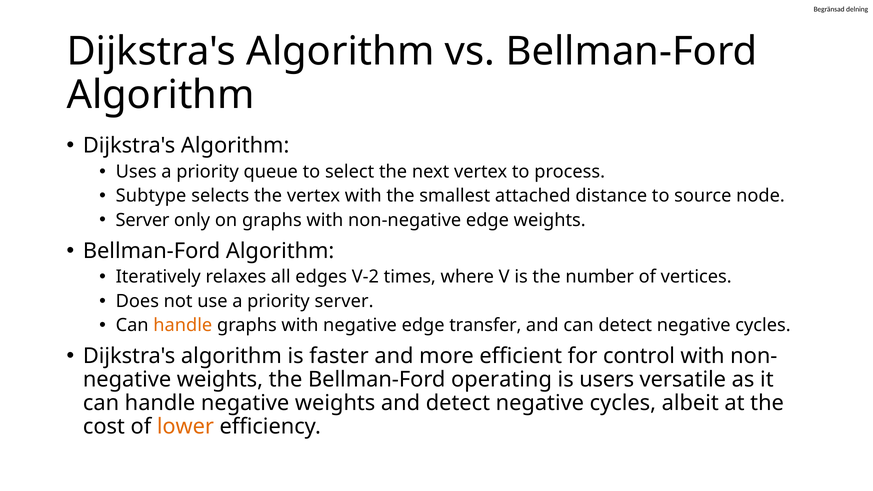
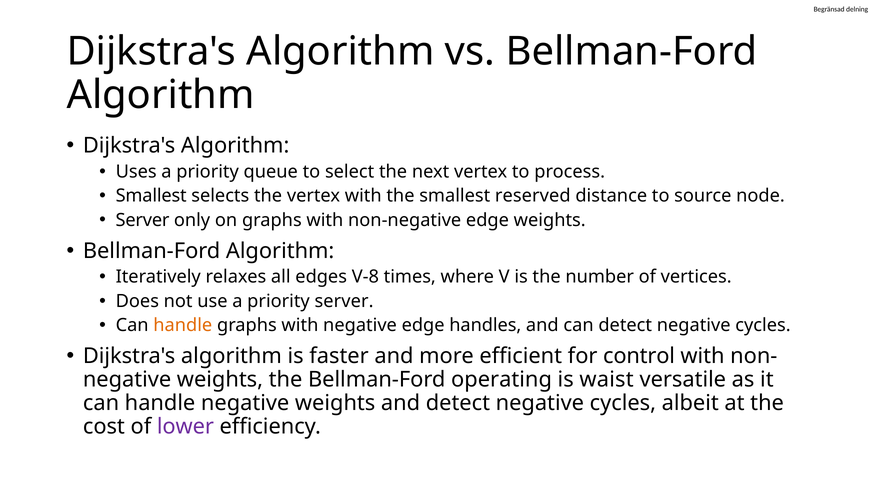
Subtype: Subtype -> Smallest (151, 196)
attached: attached -> reserved (533, 196)
V-2: V-2 -> V-8 (365, 277)
transfer: transfer -> handles (485, 325)
users: users -> waist (607, 380)
lower colour: orange -> purple (185, 427)
